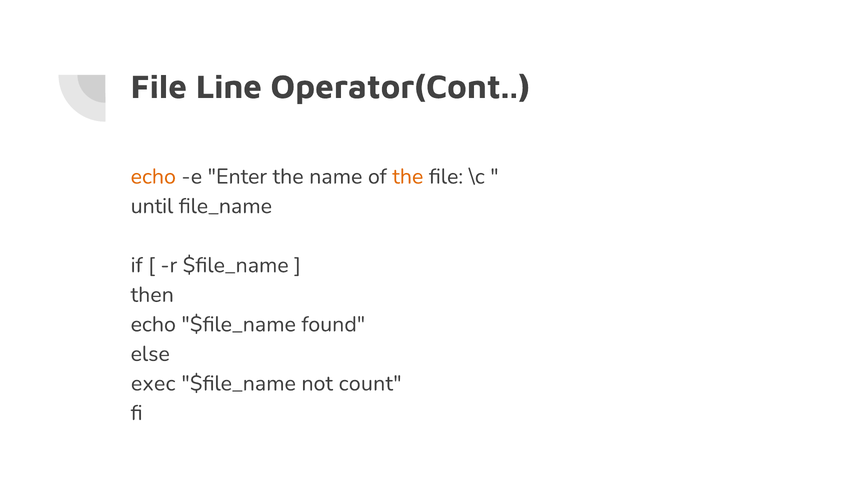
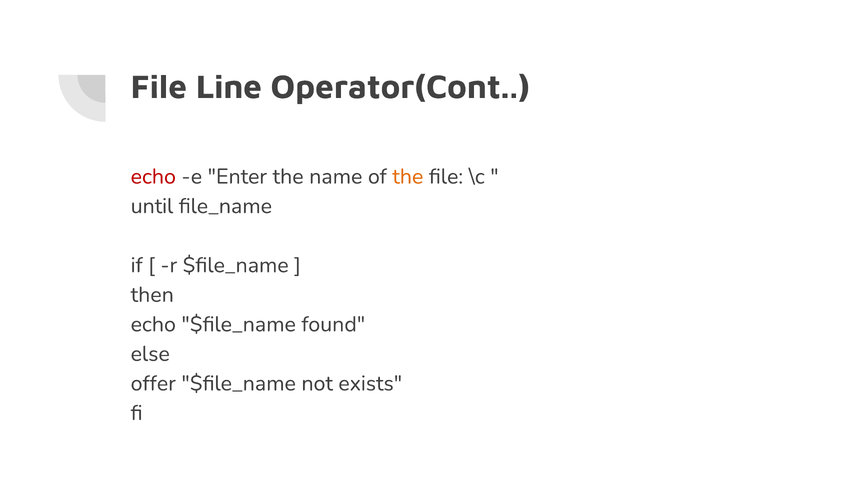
echo colour: orange -> red (153, 176)
exec: exec -> offer (153, 383)
count: count -> exists (370, 383)
